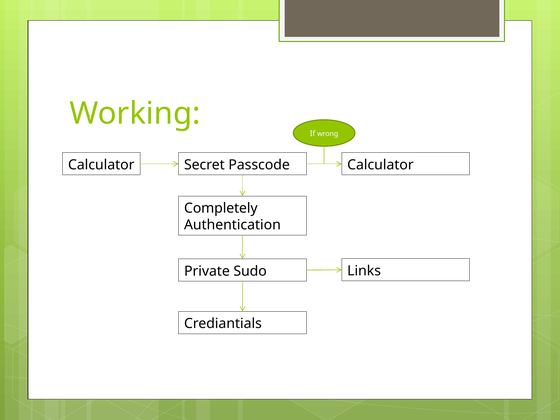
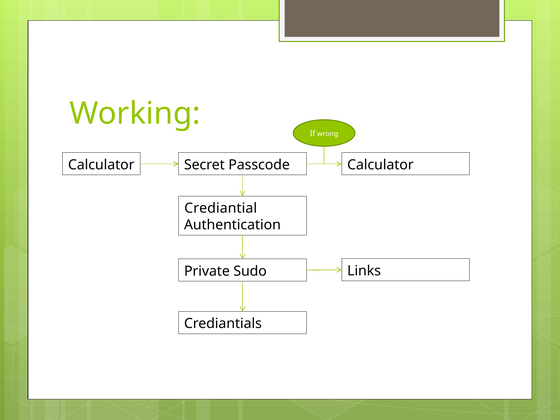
Completely: Completely -> Crediantial (221, 208)
